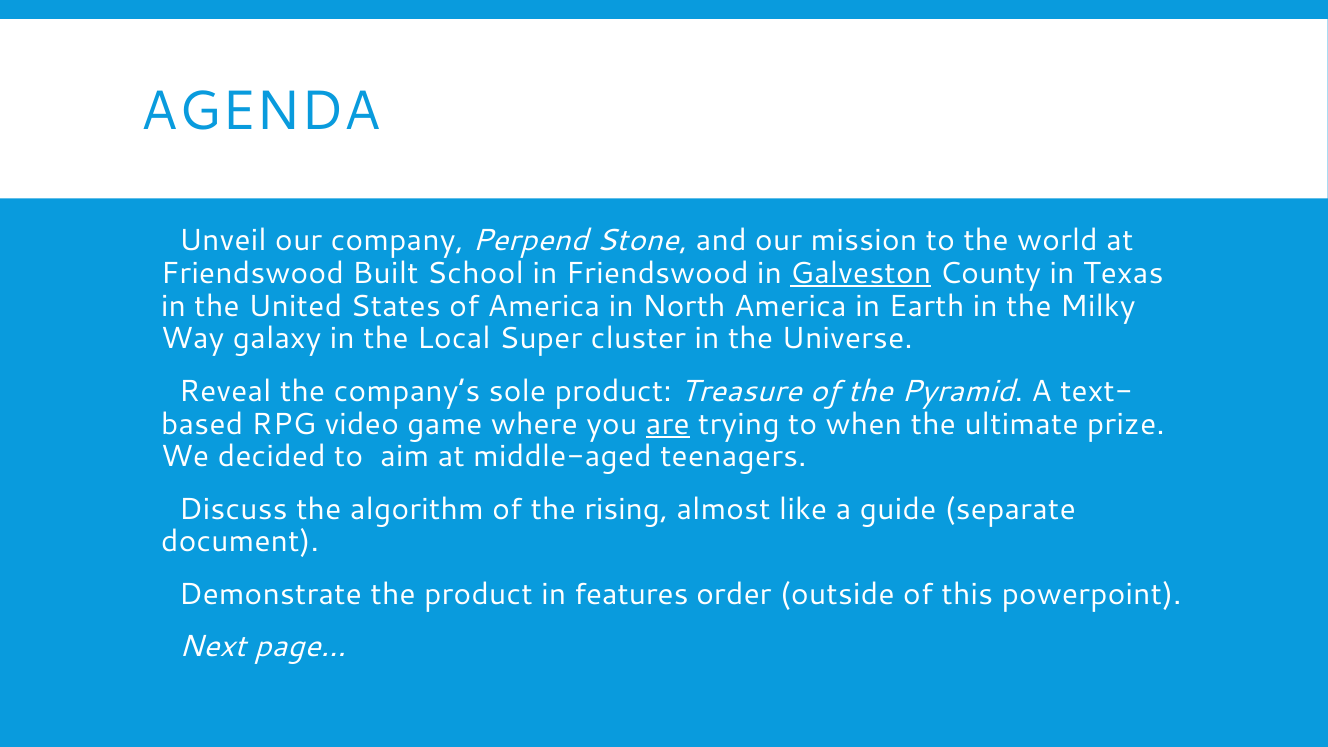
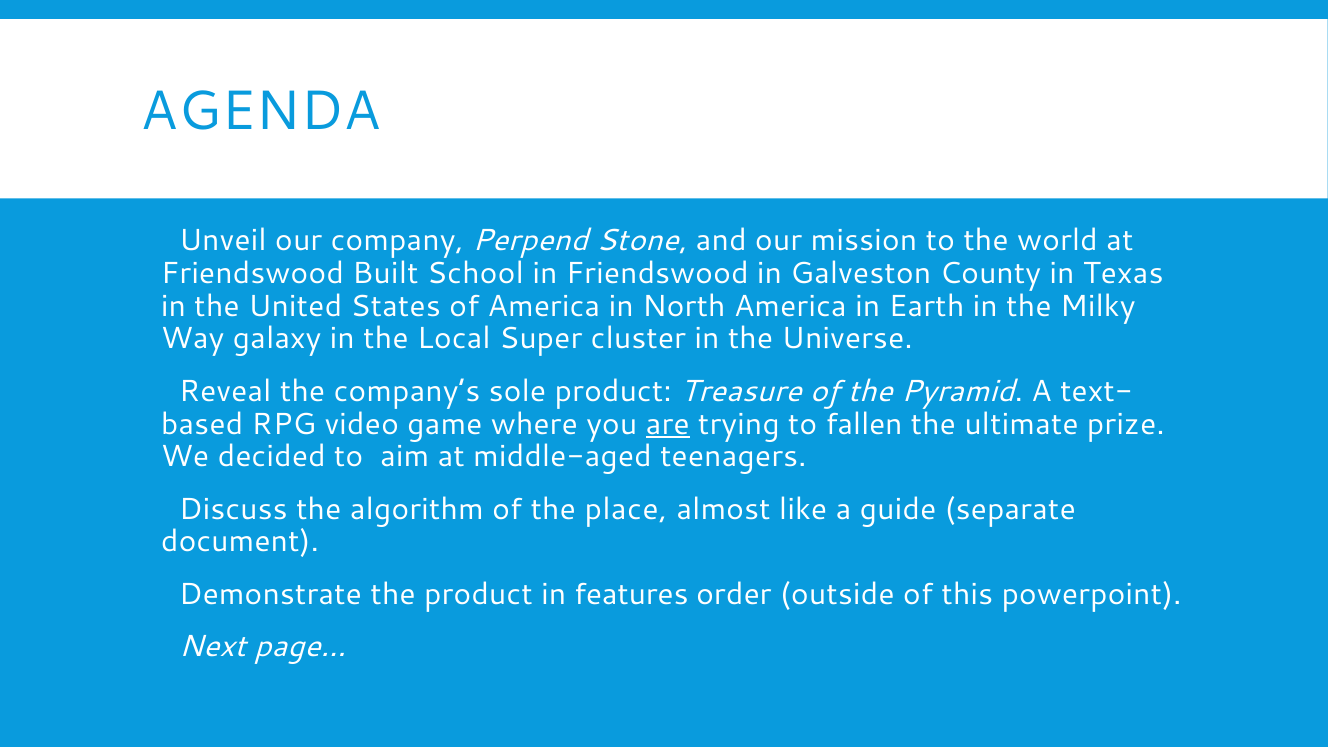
Galveston underline: present -> none (861, 273)
when: when -> fallen (864, 424)
rising: rising -> place (626, 509)
